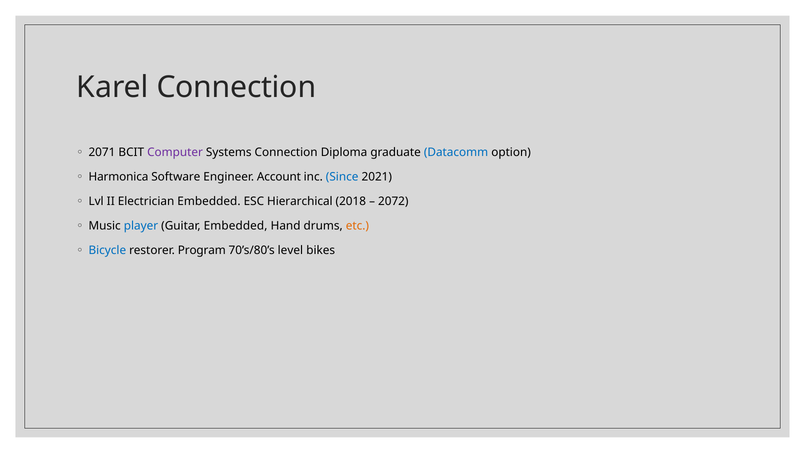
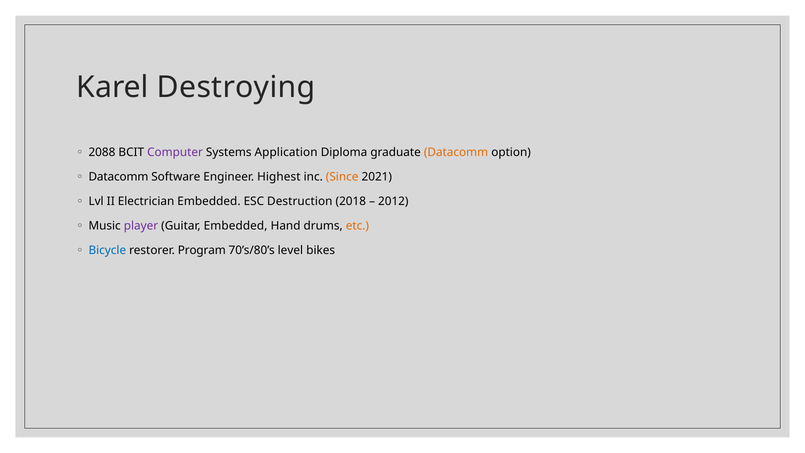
Karel Connection: Connection -> Destroying (236, 87)
2071: 2071 -> 2088 (102, 153)
Systems Connection: Connection -> Application (286, 153)
Datacomm colour: blue -> orange (456, 153)
Harmonica: Harmonica -> Datacomm (118, 177)
Account: Account -> Highest (279, 177)
Since colour: blue -> orange (342, 177)
Hierarchical: Hierarchical -> Destruction (300, 201)
2072: 2072 -> 2012 (393, 201)
player colour: blue -> purple (141, 226)
